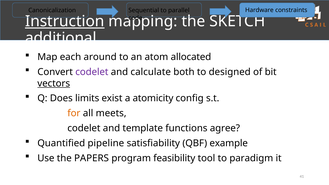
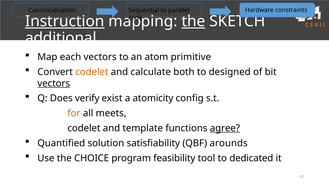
the underline: none -> present (193, 21)
each around: around -> vectors (100, 57)
allocated: allocated -> primitive (191, 57)
codelet colour: purple -> orange (92, 72)
limits: limits -> verify (87, 98)
agree underline: none -> present (225, 128)
pipeline: pipeline -> solution (106, 143)
example: example -> arounds (229, 143)
PAPERS: PAPERS -> CHOICE (92, 158)
paradigm: paradigm -> dedicated (251, 158)
